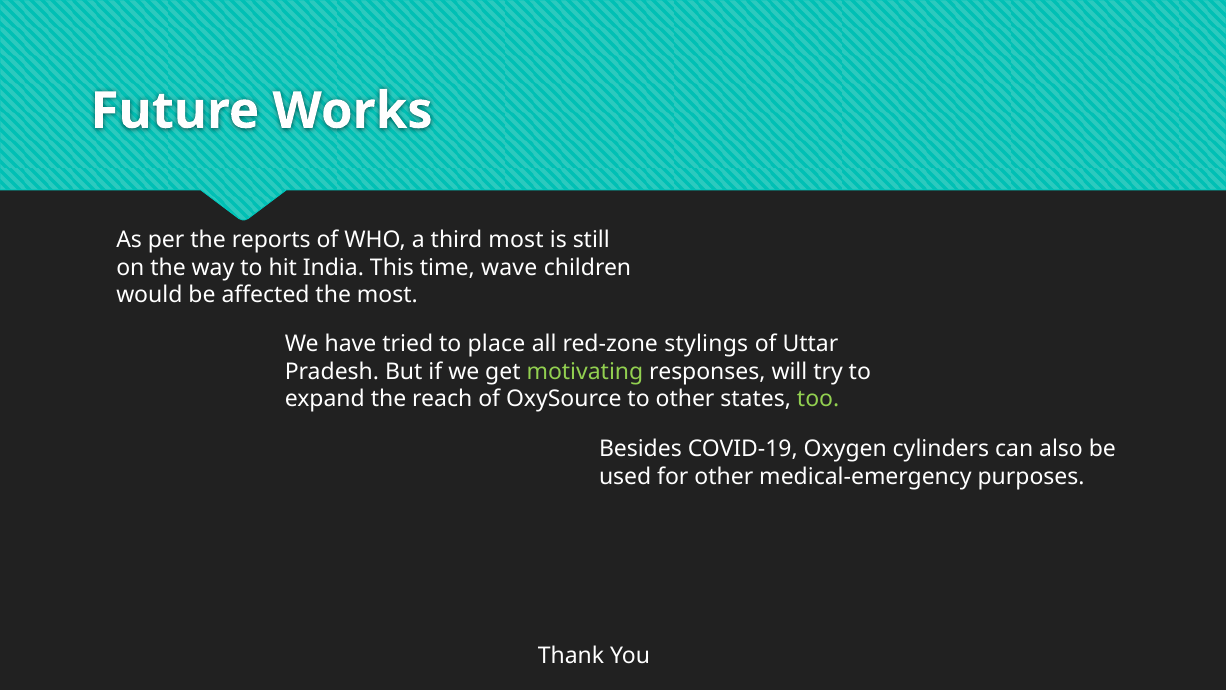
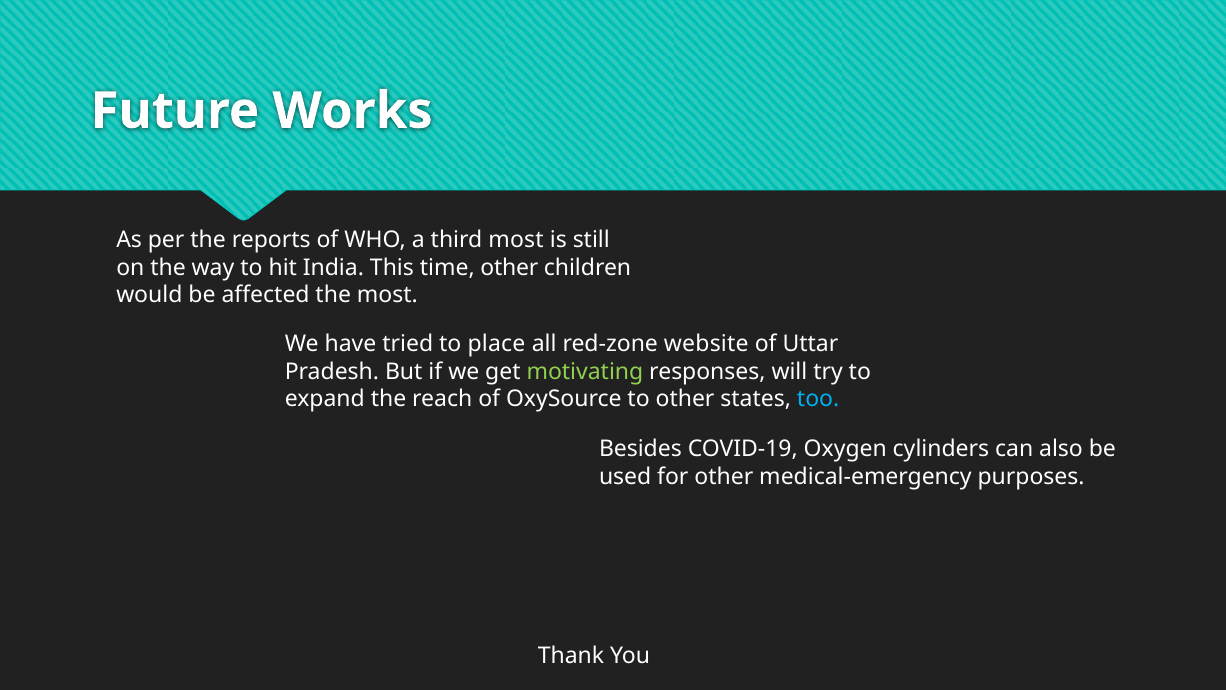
time wave: wave -> other (509, 267)
stylings: stylings -> website (706, 344)
too colour: light green -> light blue (818, 399)
